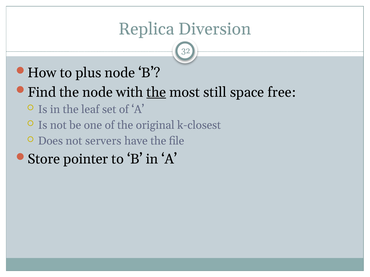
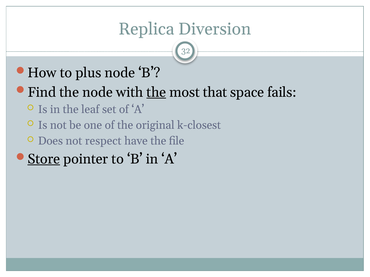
still: still -> that (215, 92)
free: free -> fails (282, 92)
servers: servers -> respect (103, 141)
Store underline: none -> present (44, 159)
